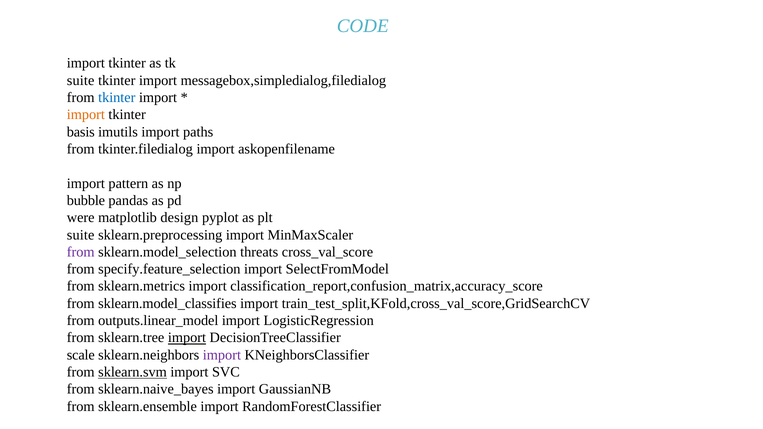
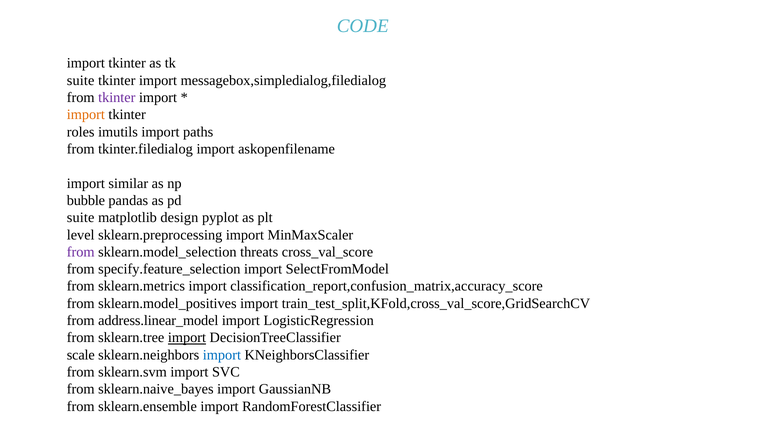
tkinter colour: blue -> purple (117, 98)
basis: basis -> roles (81, 132)
pattern: pattern -> similar (128, 183)
were: were -> suite (81, 218)
suite: suite -> level (81, 235)
sklearn.model_classifies: sklearn.model_classifies -> sklearn.model_positives (167, 304)
outputs.linear_model: outputs.linear_model -> address.linear_model (158, 321)
import colour: purple -> blue (222, 355)
sklearn.svm underline: present -> none (133, 372)
